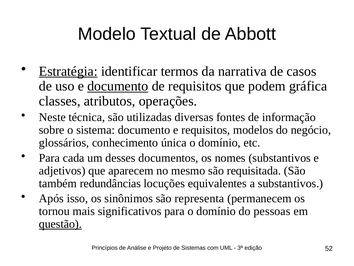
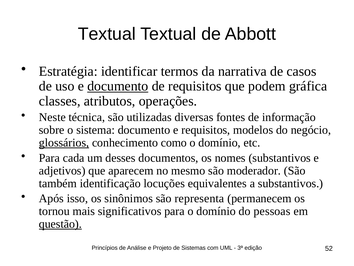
Modelo: Modelo -> Textual (107, 34)
Estratégia underline: present -> none (68, 71)
glossários underline: none -> present (64, 142)
única: única -> como (174, 142)
requisitada: requisitada -> moderador (254, 170)
redundâncias: redundâncias -> identificação (110, 183)
